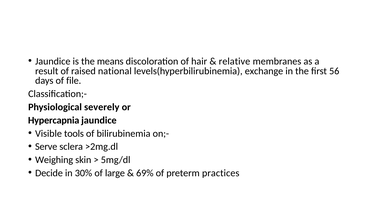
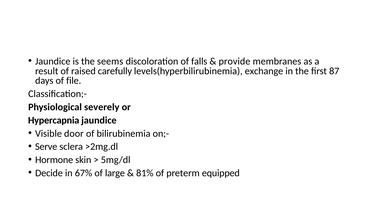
means: means -> seems (110, 61)
hair: hair -> falls (199, 61)
relative: relative -> provide (234, 61)
national: national -> carefully (115, 71)
56: 56 -> 87 (334, 71)
tools: tools -> door (74, 134)
Weighing: Weighing -> Hormone (54, 160)
30%: 30% -> 67% (83, 173)
69%: 69% -> 81% (145, 173)
practices: practices -> equipped (221, 173)
